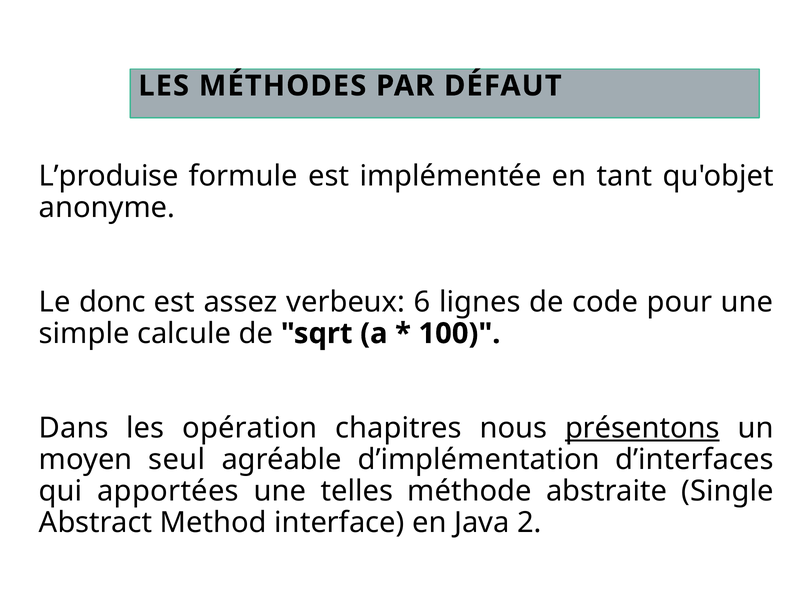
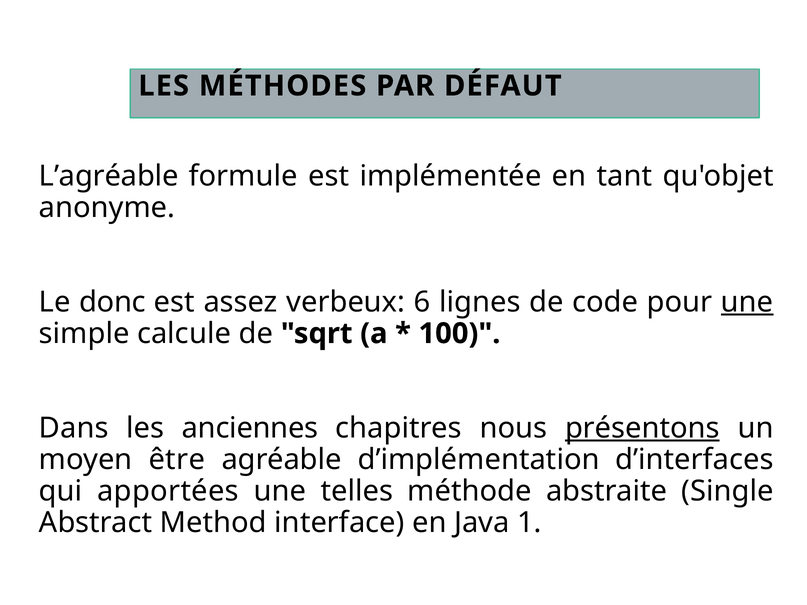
L’produise: L’produise -> L’agréable (109, 176)
une underline: none -> present (747, 302)
opération: opération -> anciennes (250, 428)
seul: seul -> être (177, 460)
2: 2 -> 1 (529, 523)
